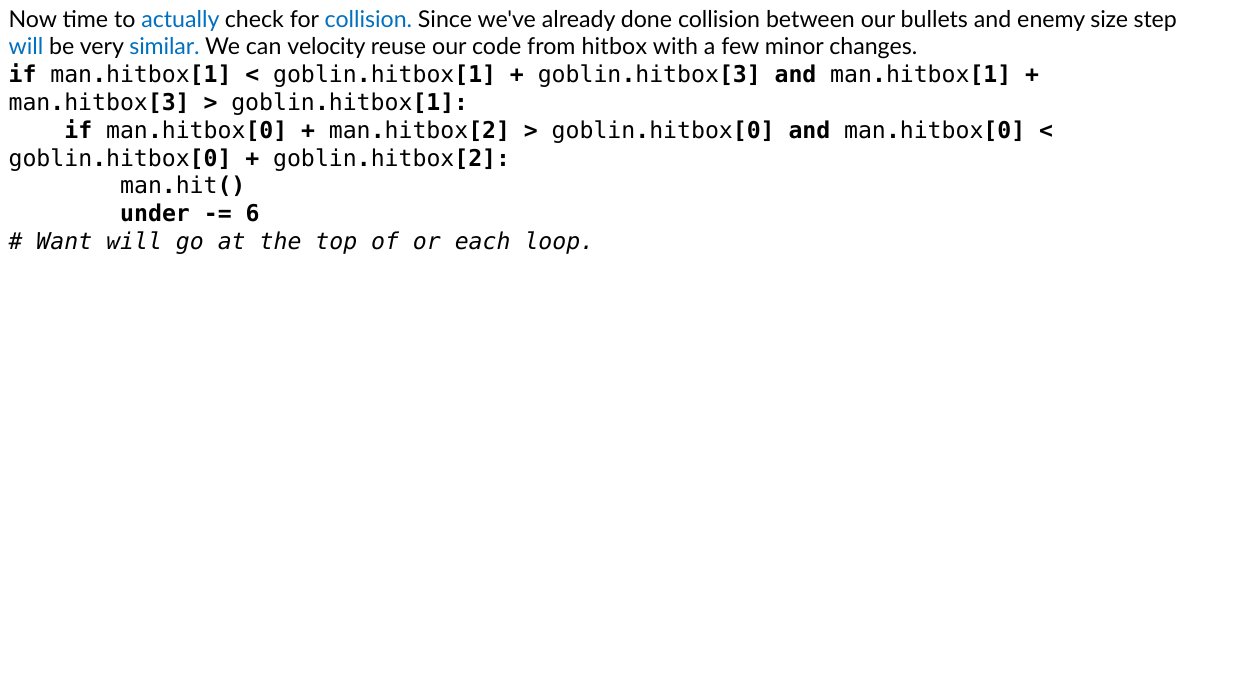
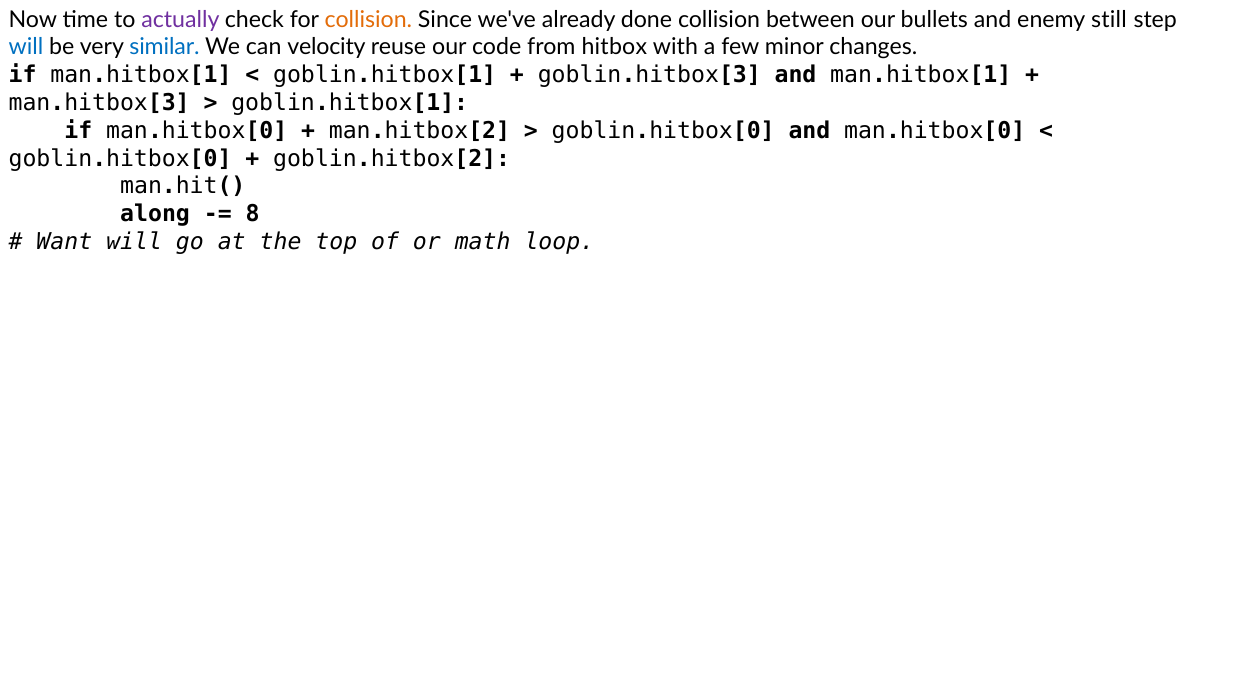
actually colour: blue -> purple (180, 20)
collision colour: blue -> orange (368, 20)
size: size -> still (1109, 20)
under: under -> along (155, 214)
6: 6 -> 8 (253, 214)
each: each -> math (483, 242)
